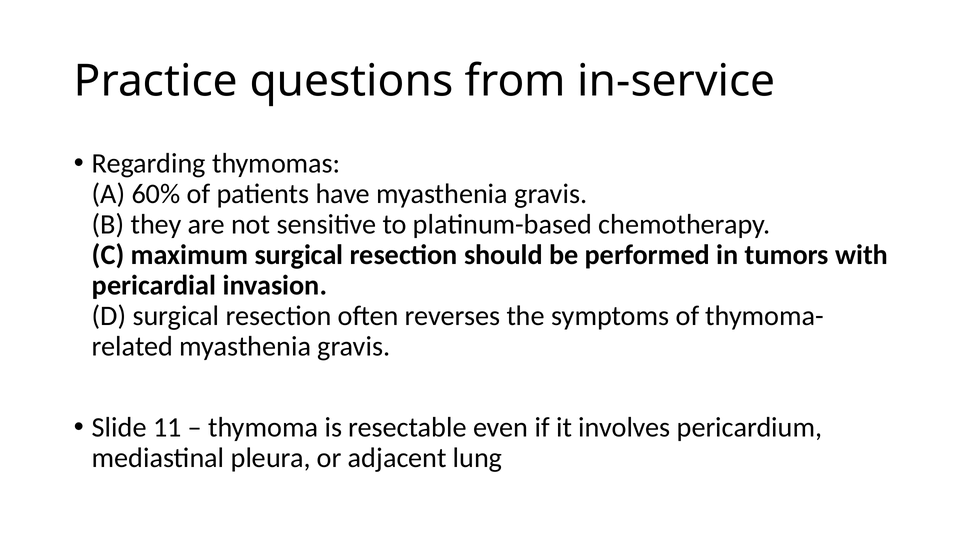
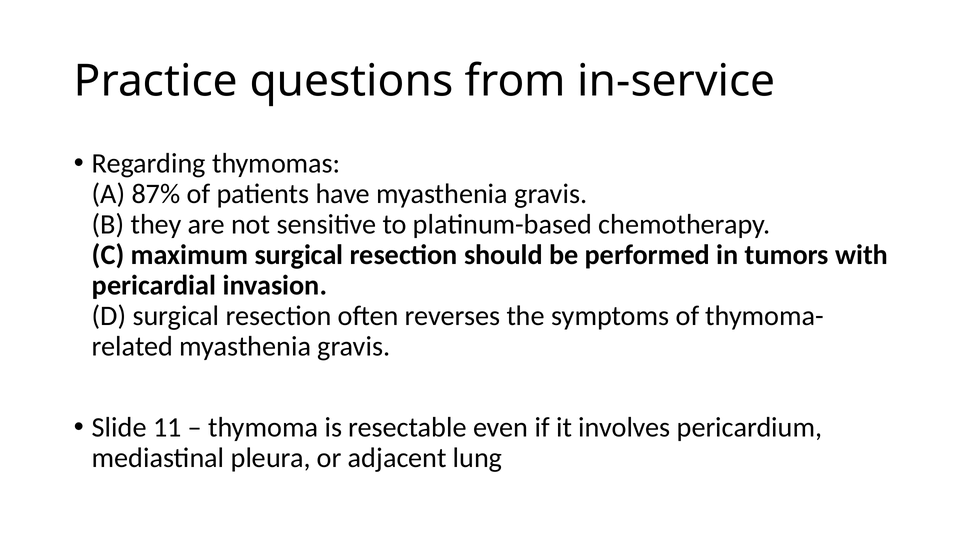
60%: 60% -> 87% (156, 194)
